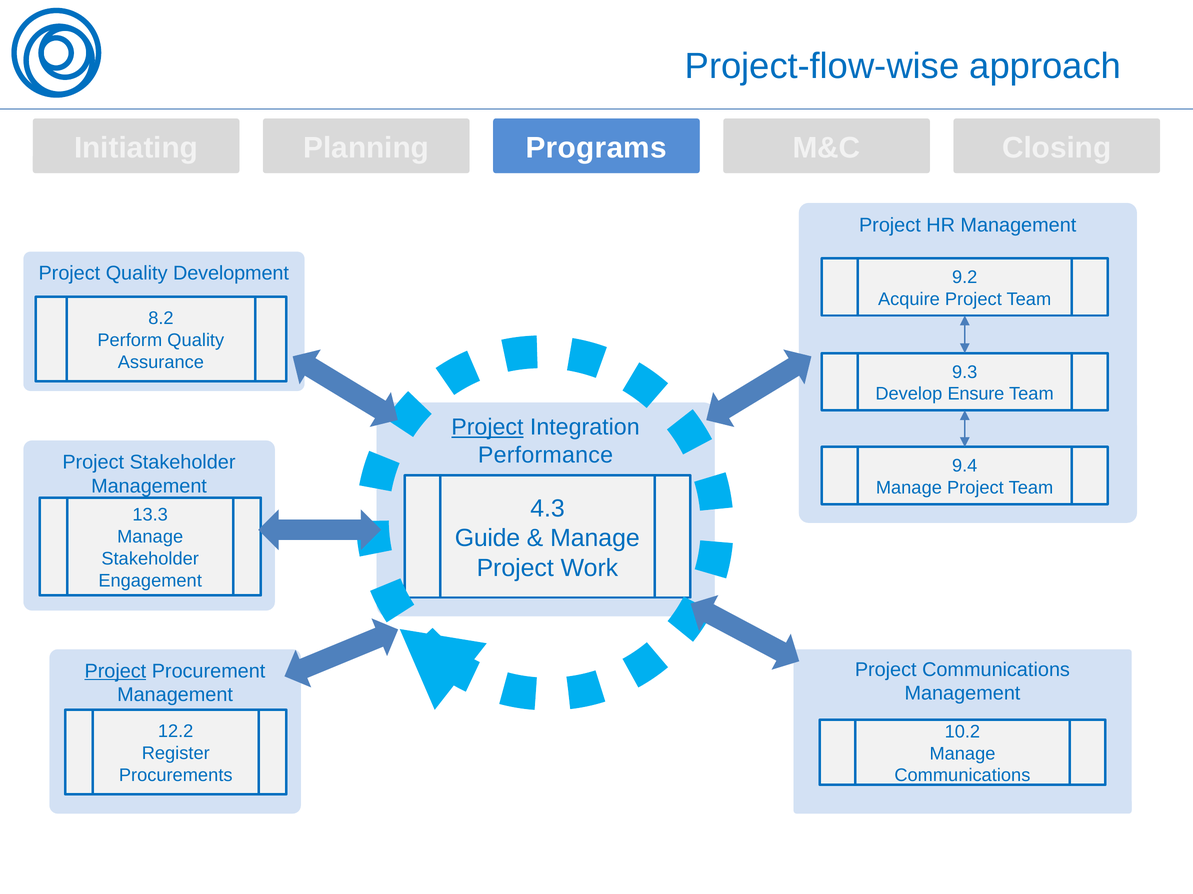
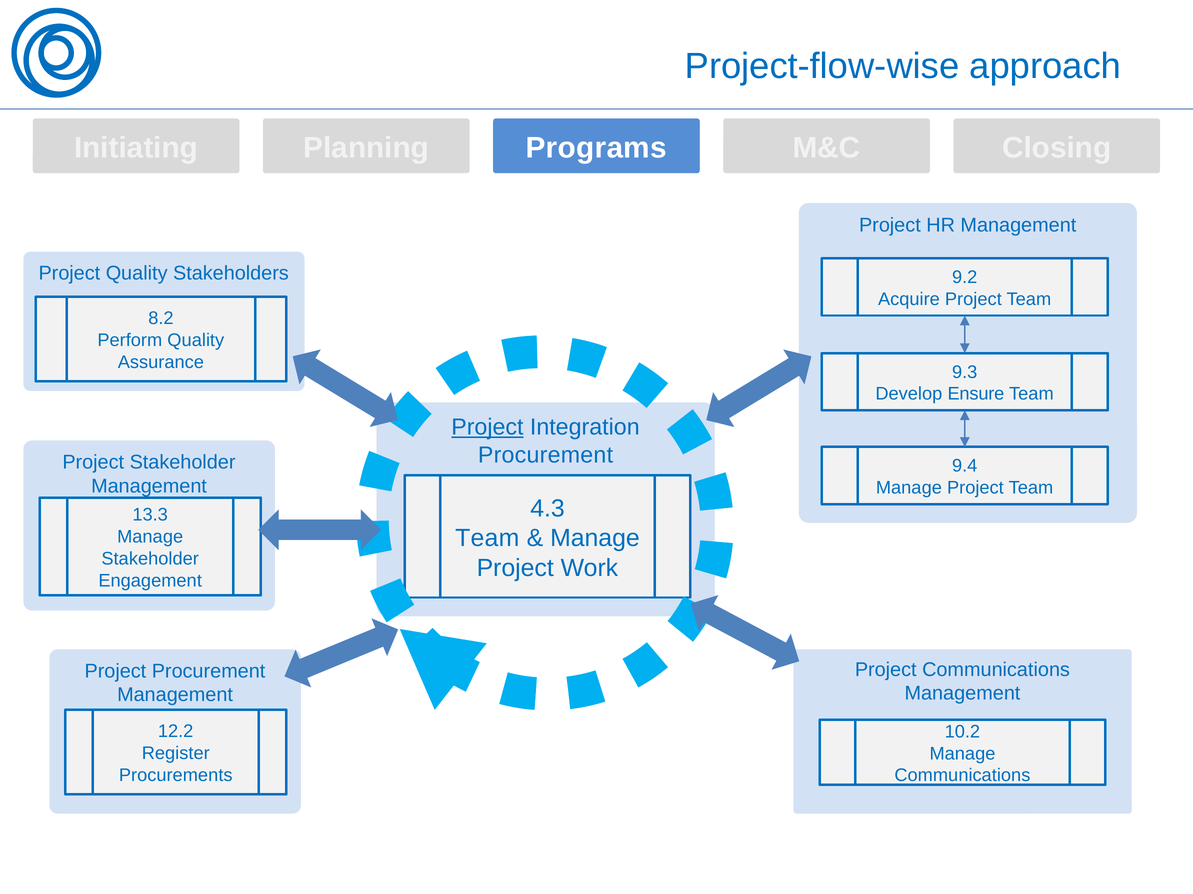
Development: Development -> Stakeholders (231, 273)
Performance: Performance -> Procurement (546, 455)
Guide: Guide -> Team (487, 539)
Project underline: present -> none (115, 672)
